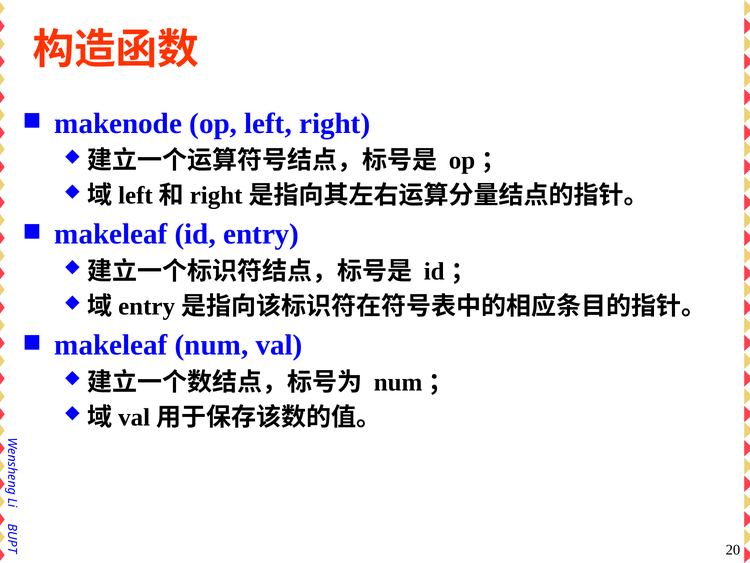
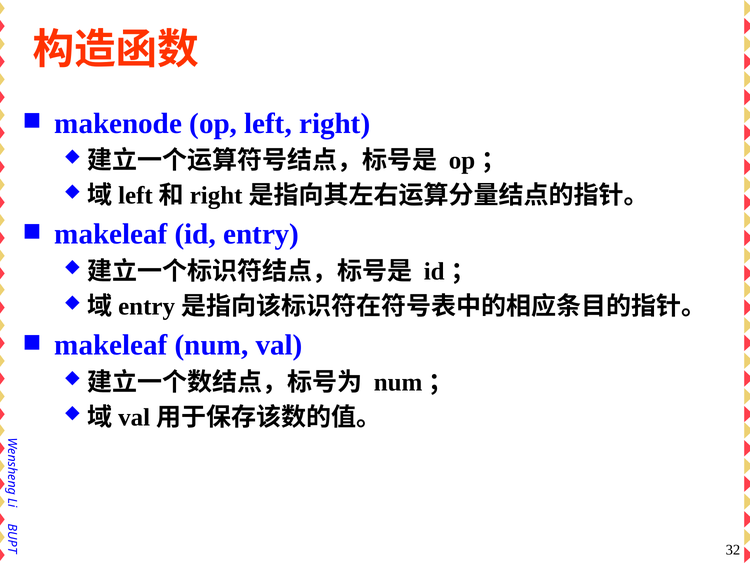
20: 20 -> 32 (733, 549)
